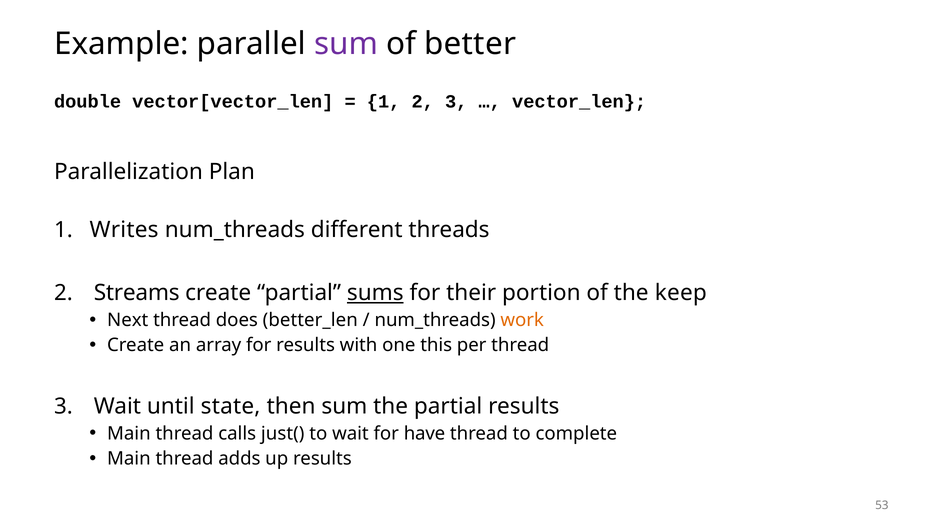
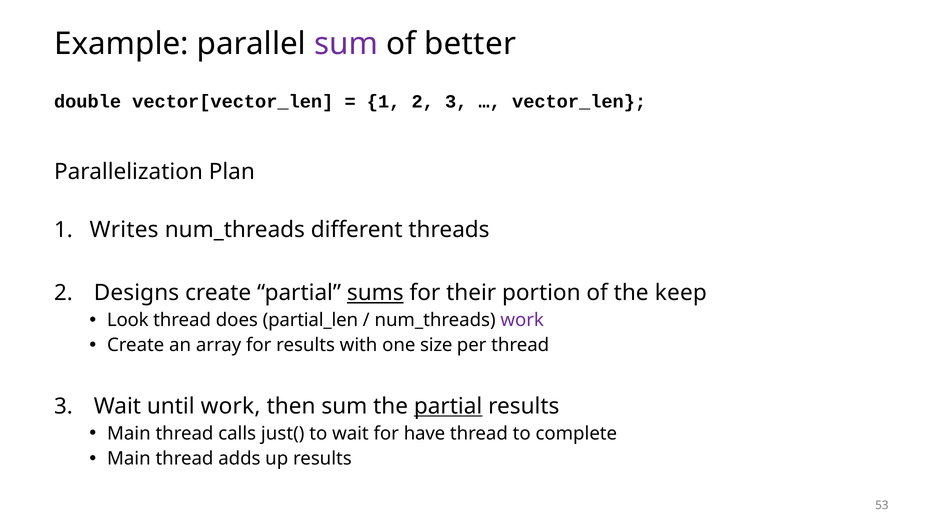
Streams: Streams -> Designs (137, 293)
Next: Next -> Look (128, 320)
better_len: better_len -> partial_len (310, 320)
work colour: orange -> purple (522, 320)
this: this -> size (436, 346)
until state: state -> work (231, 407)
partial underline: none -> present (448, 407)
